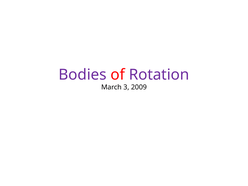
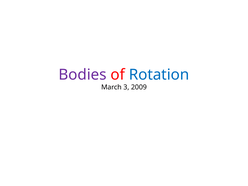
Rotation colour: purple -> blue (159, 75)
